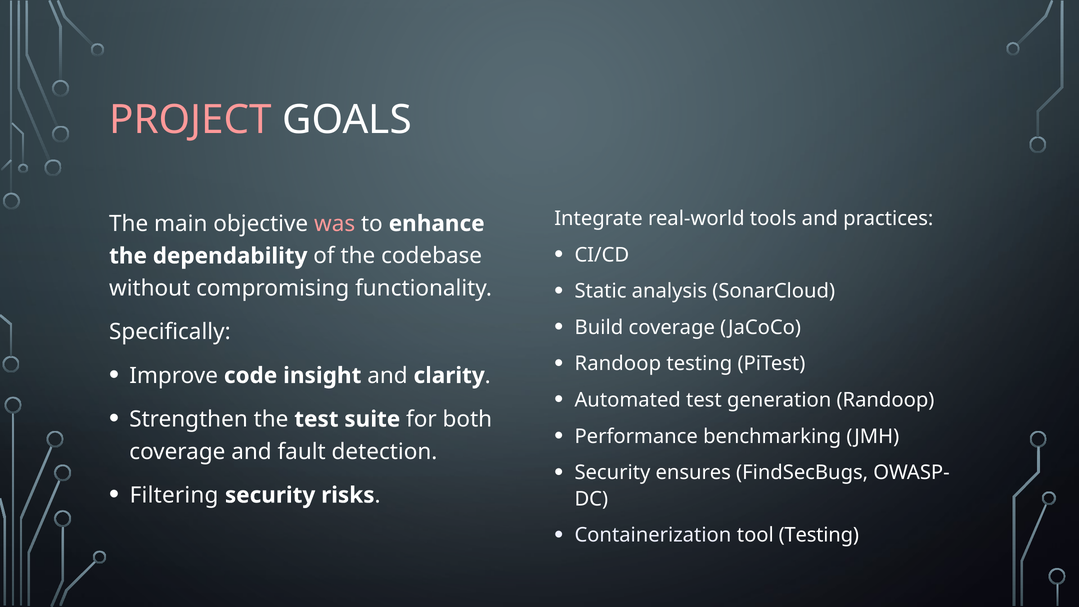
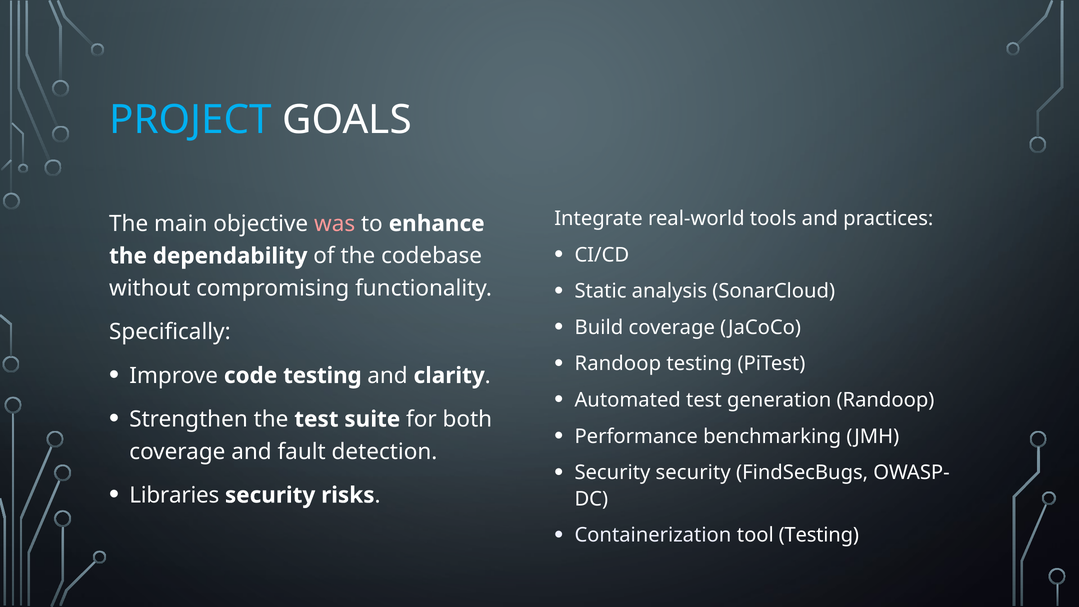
PROJECT colour: pink -> light blue (190, 120)
code insight: insight -> testing (322, 376)
Security ensures: ensures -> security (693, 473)
Filtering: Filtering -> Libraries (174, 495)
